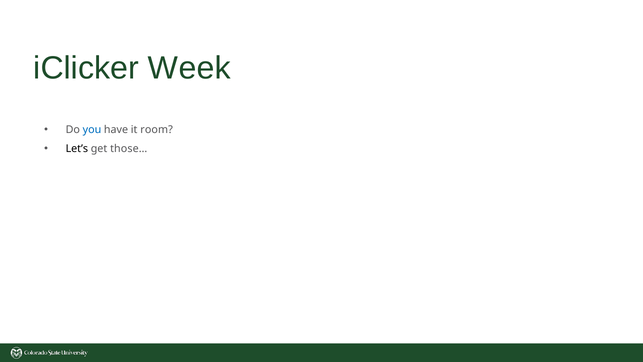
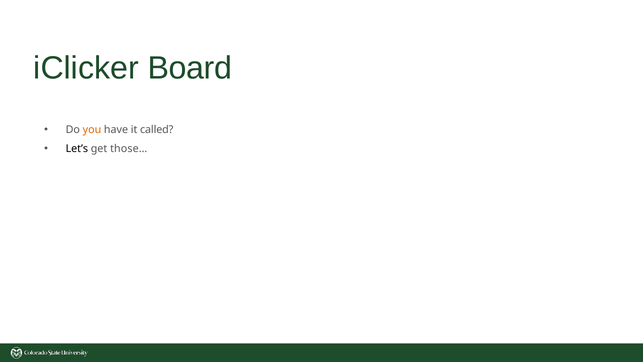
Week: Week -> Board (190, 68)
you colour: blue -> orange (92, 130)
room: room -> called (157, 130)
